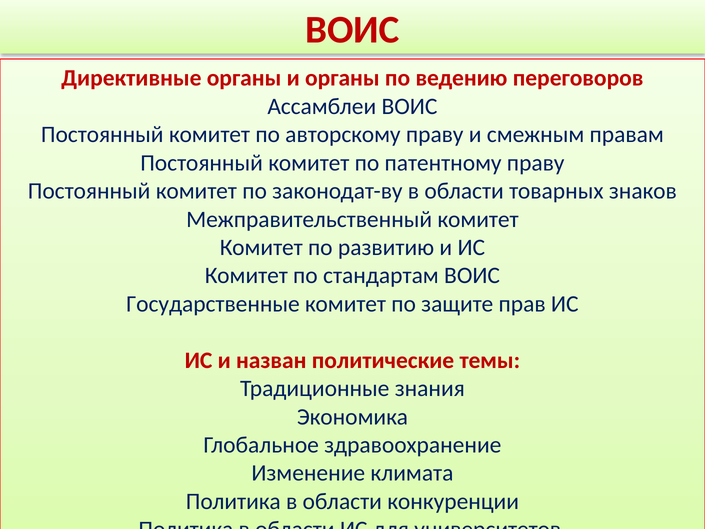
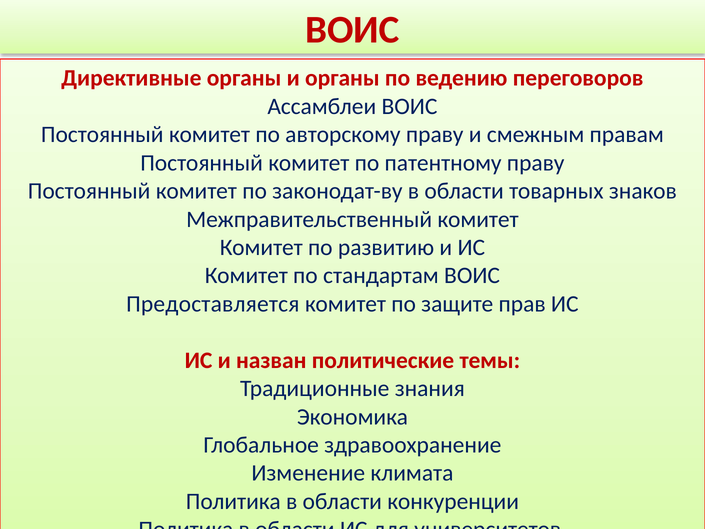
Государственные: Государственные -> Предоставляется (213, 304)
